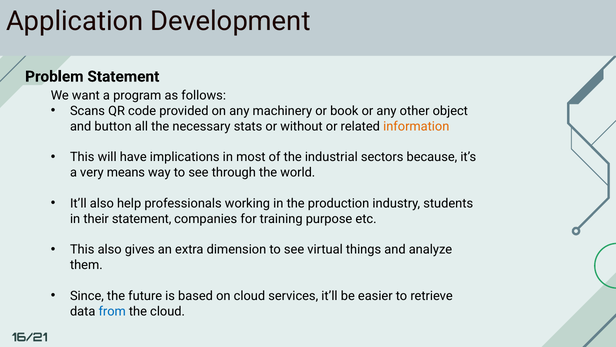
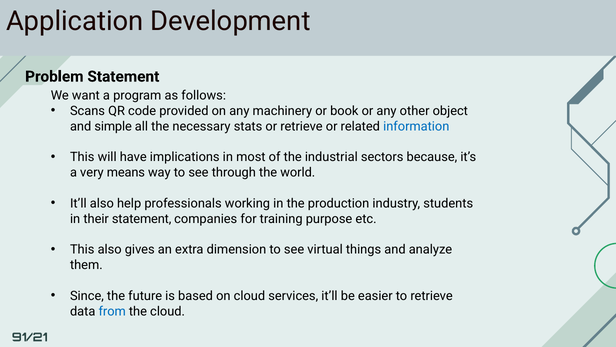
button: button -> simple (113, 126)
or without: without -> retrieve (301, 126)
information colour: orange -> blue (416, 126)
16/21: 16/21 -> 91/21 (30, 337)
